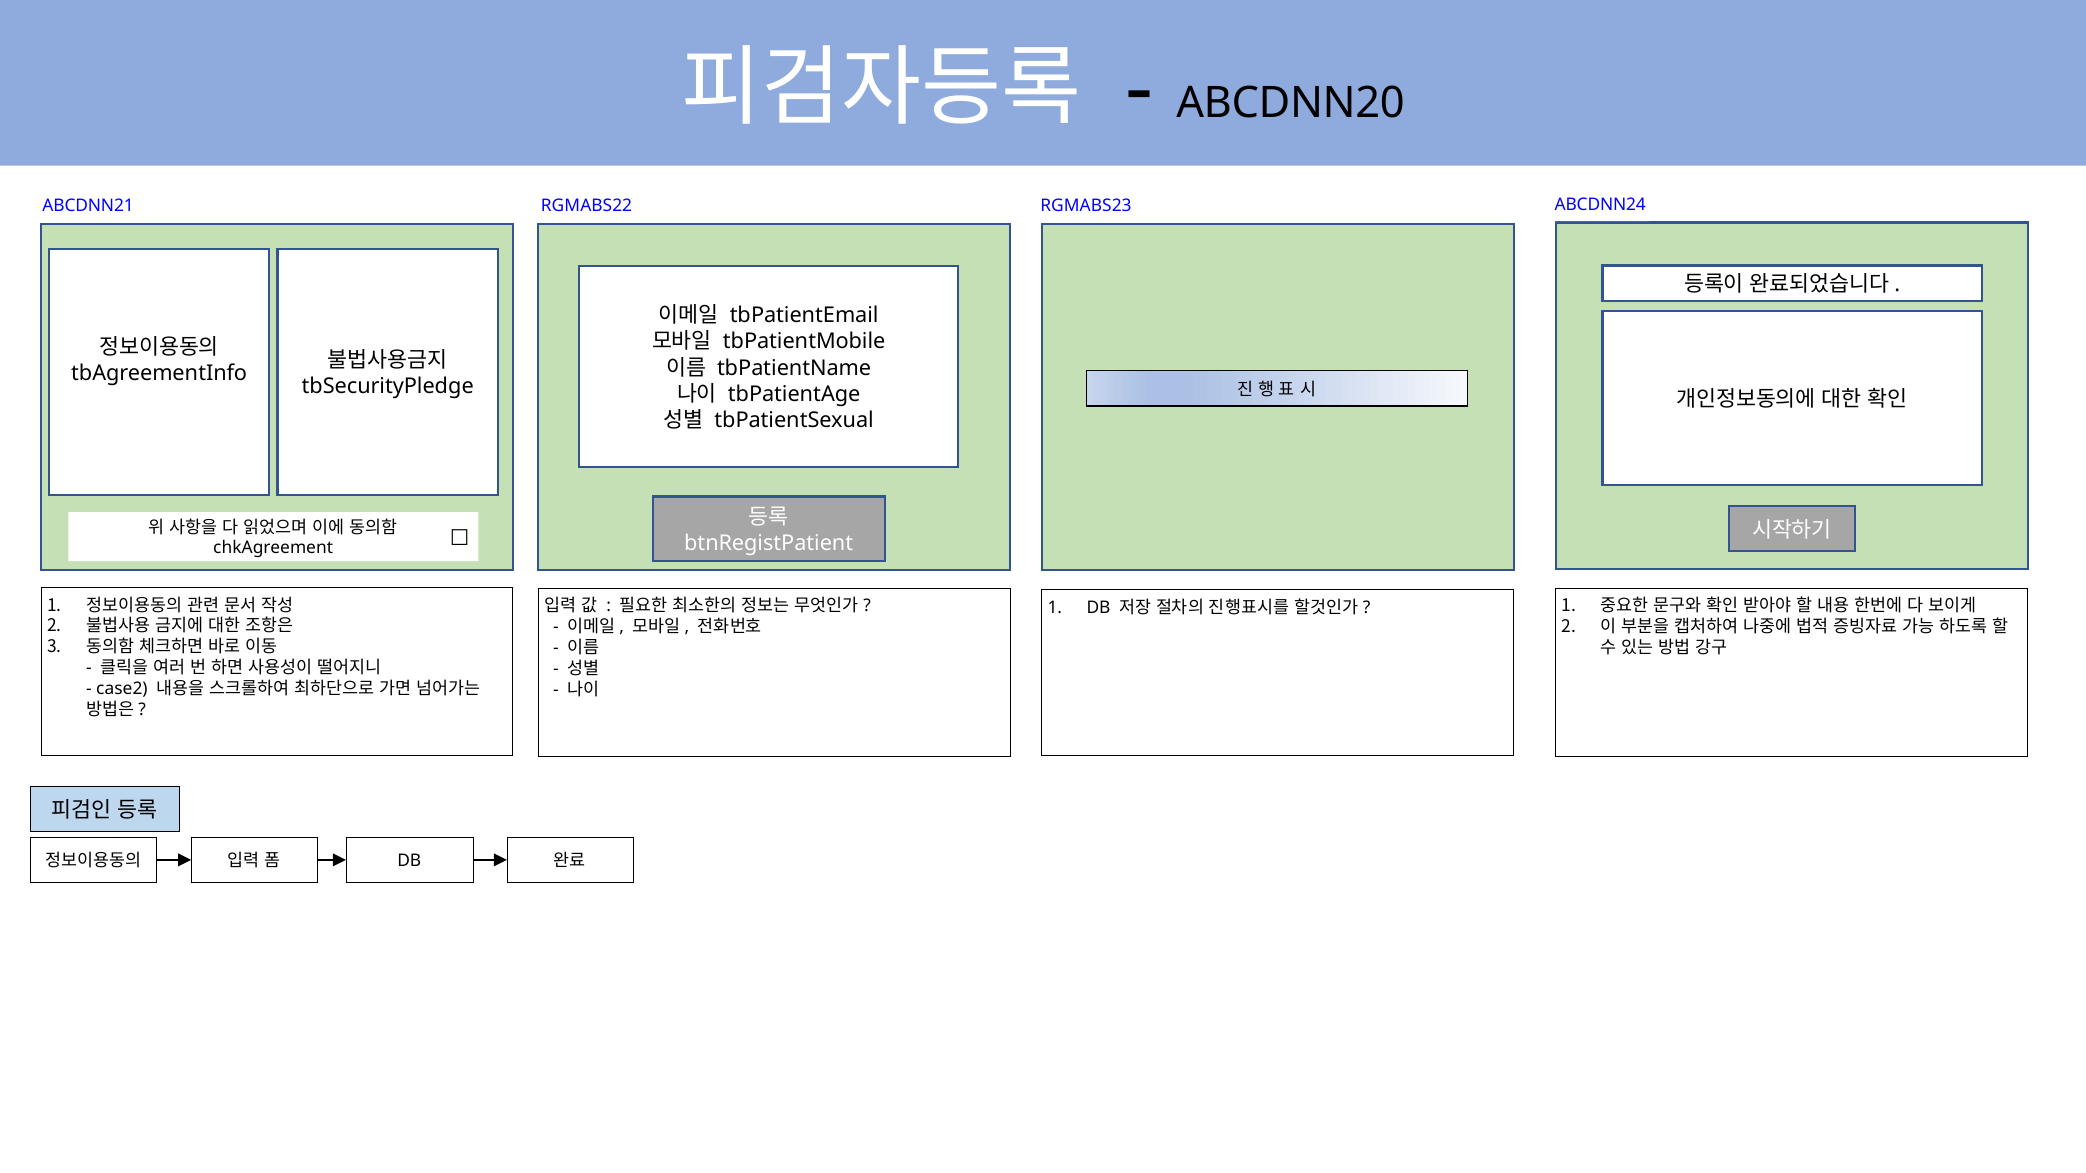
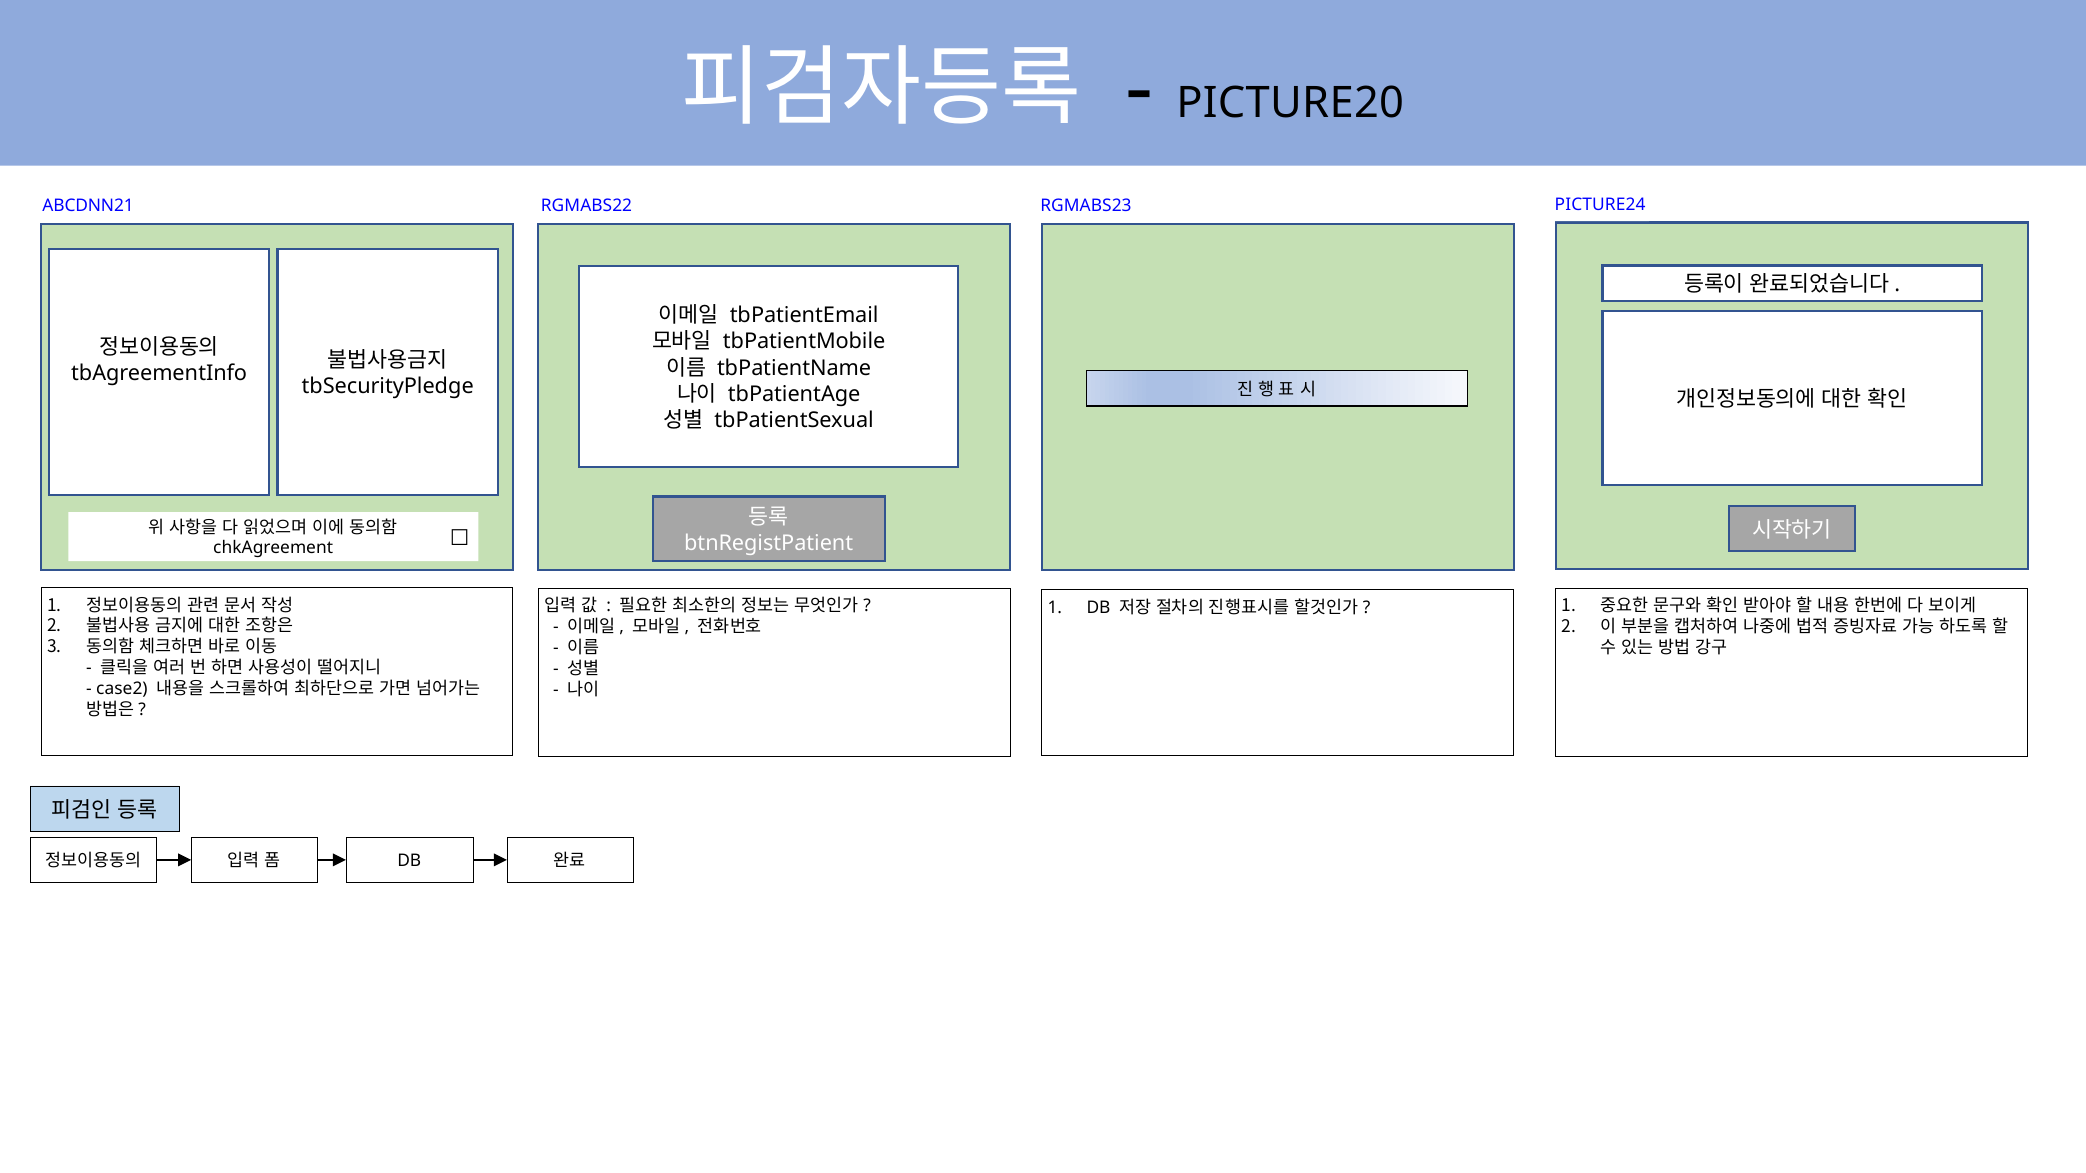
ABCDNN20: ABCDNN20 -> PICTURE20 (1290, 103)
ABCDNN24: ABCDNN24 -> PICTURE24 (1600, 205)
